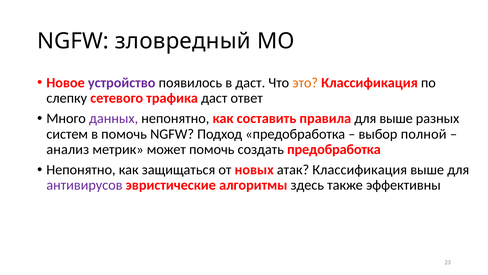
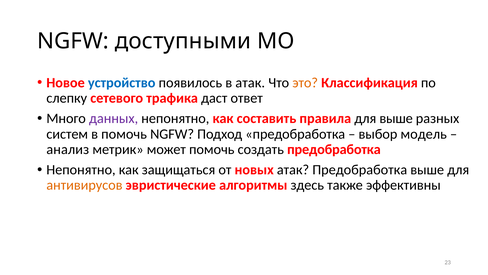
зловредный: зловредный -> доступными (183, 41)
устройство colour: purple -> blue (122, 83)
в даст: даст -> атак (250, 83)
полной: полной -> модель (424, 134)
атак Классификация: Классификация -> Предобработка (360, 170)
антивирусов colour: purple -> orange (84, 185)
